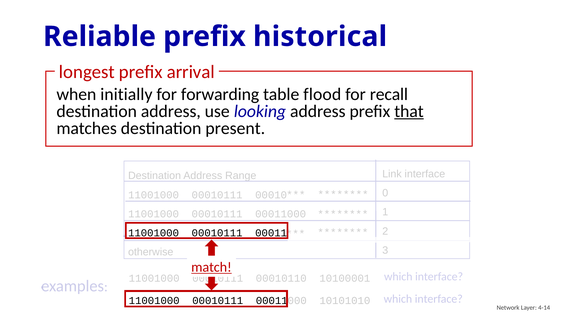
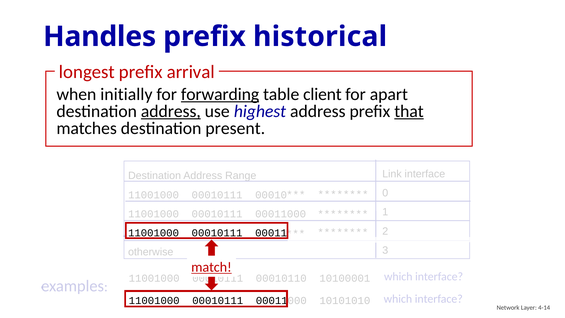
Reliable: Reliable -> Handles (100, 37)
forwarding underline: none -> present (220, 94)
flood: flood -> client (322, 94)
recall: recall -> apart (389, 94)
address underline: none -> present (171, 111)
looking: looking -> highest (260, 111)
